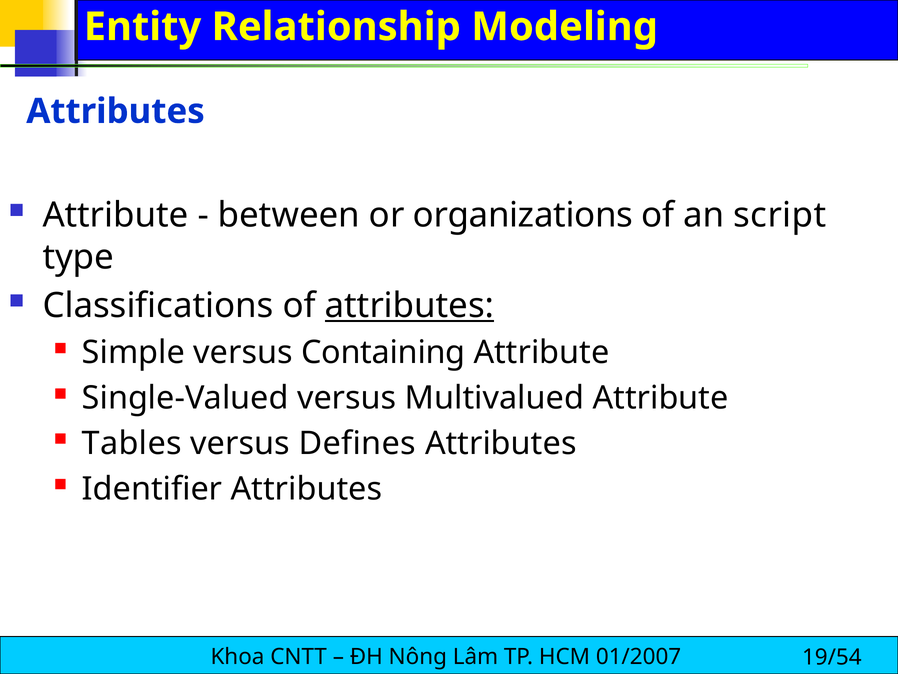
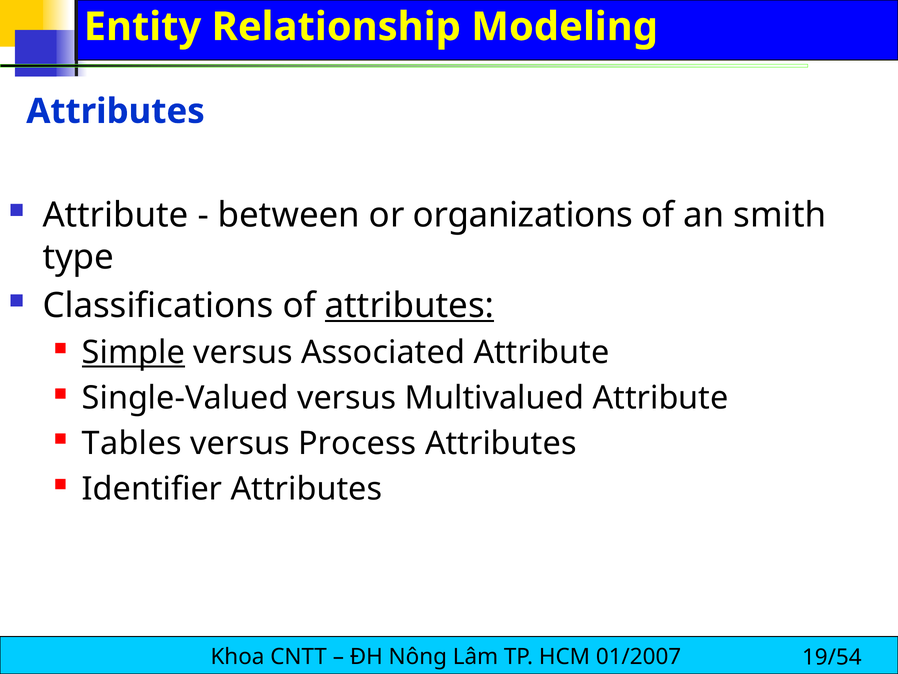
script: script -> smith (780, 215)
Simple underline: none -> present (133, 352)
Containing: Containing -> Associated (383, 352)
Defines: Defines -> Process (357, 443)
